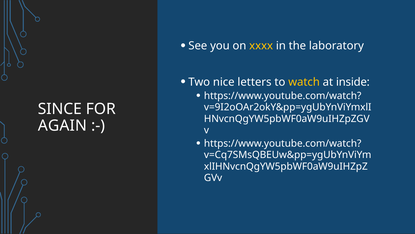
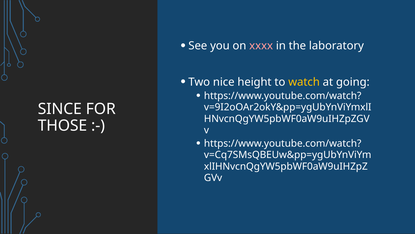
xxxx colour: yellow -> pink (261, 46)
letters: letters -> height (255, 82)
inside: inside -> going (353, 82)
AGAIN: AGAIN -> THOSE (62, 125)
